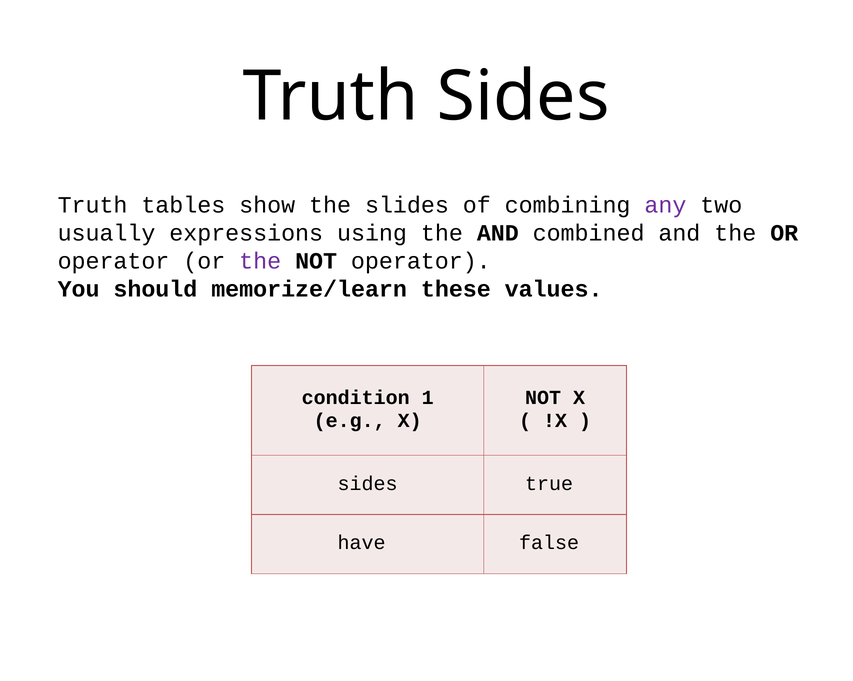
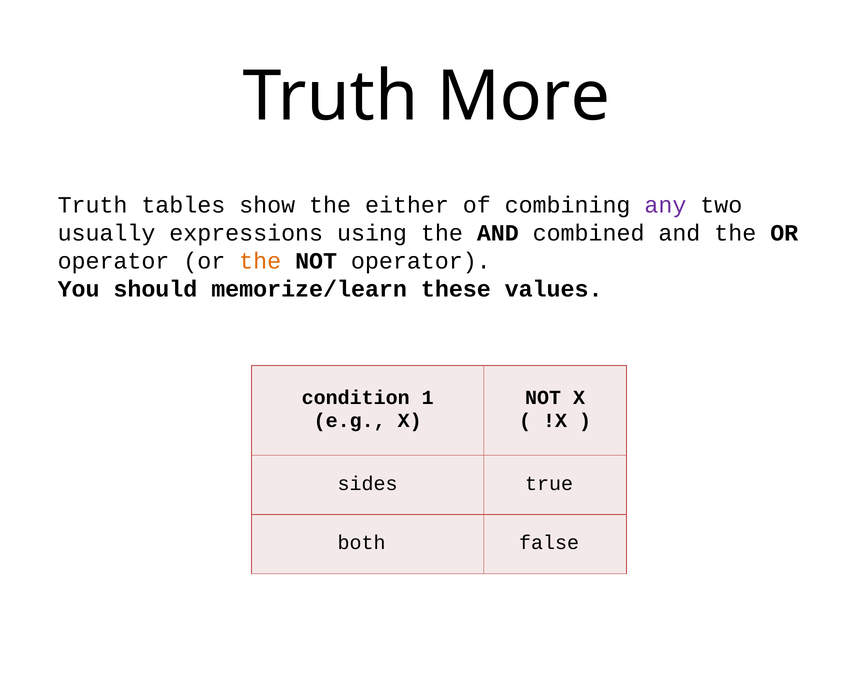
Truth Sides: Sides -> More (523, 97)
slides: slides -> either (407, 205)
the colour: purple -> orange (260, 261)
have: have -> both (362, 543)
